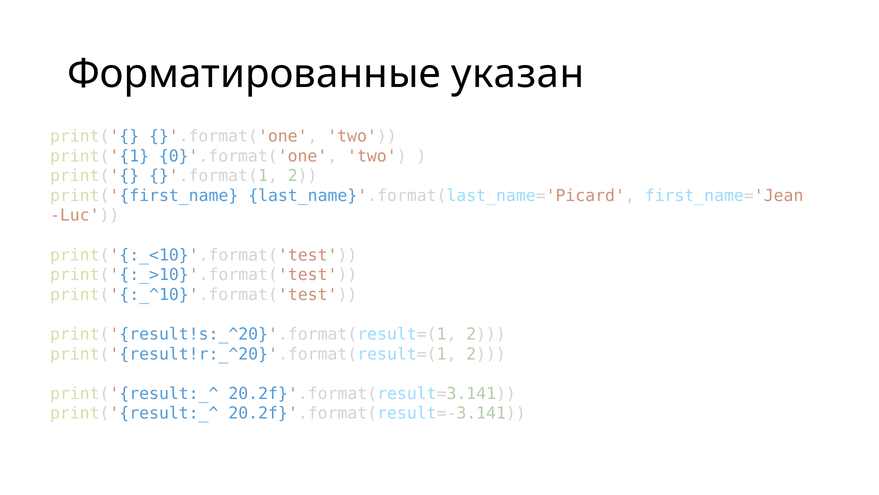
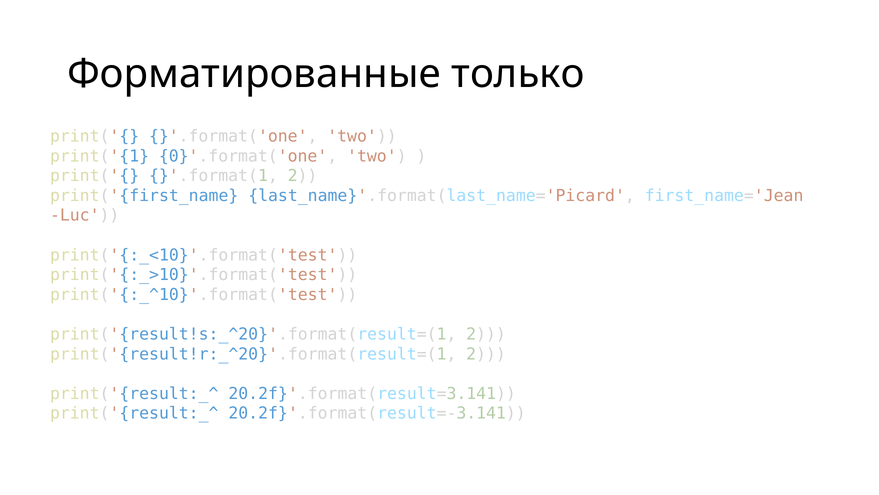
указан: указан -> только (518, 74)
